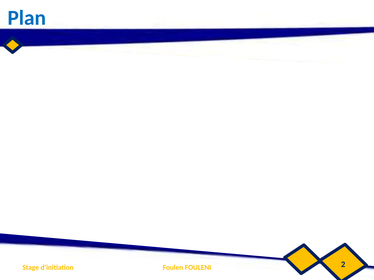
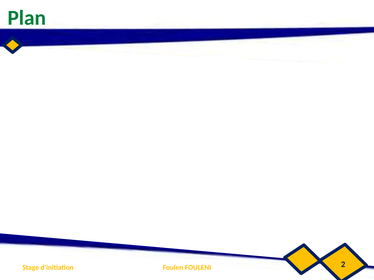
Plan colour: blue -> green (27, 18)
